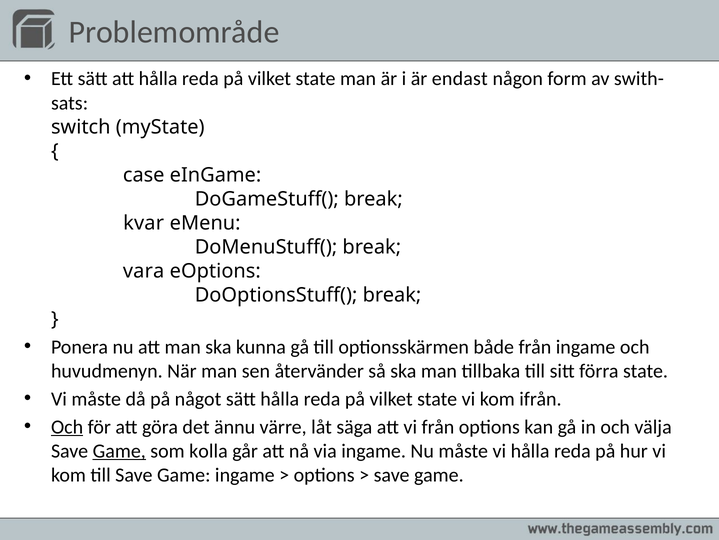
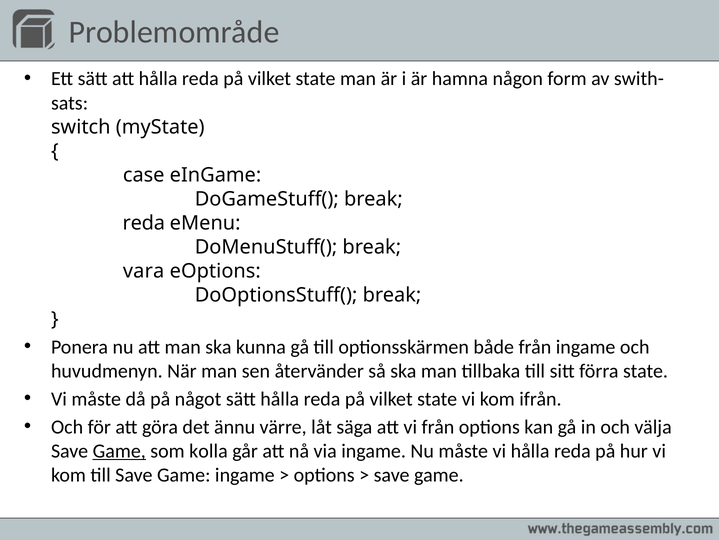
endast: endast -> hamna (460, 79)
kvar: kvar -> reda (144, 223)
Och underline: present -> none (67, 426)
